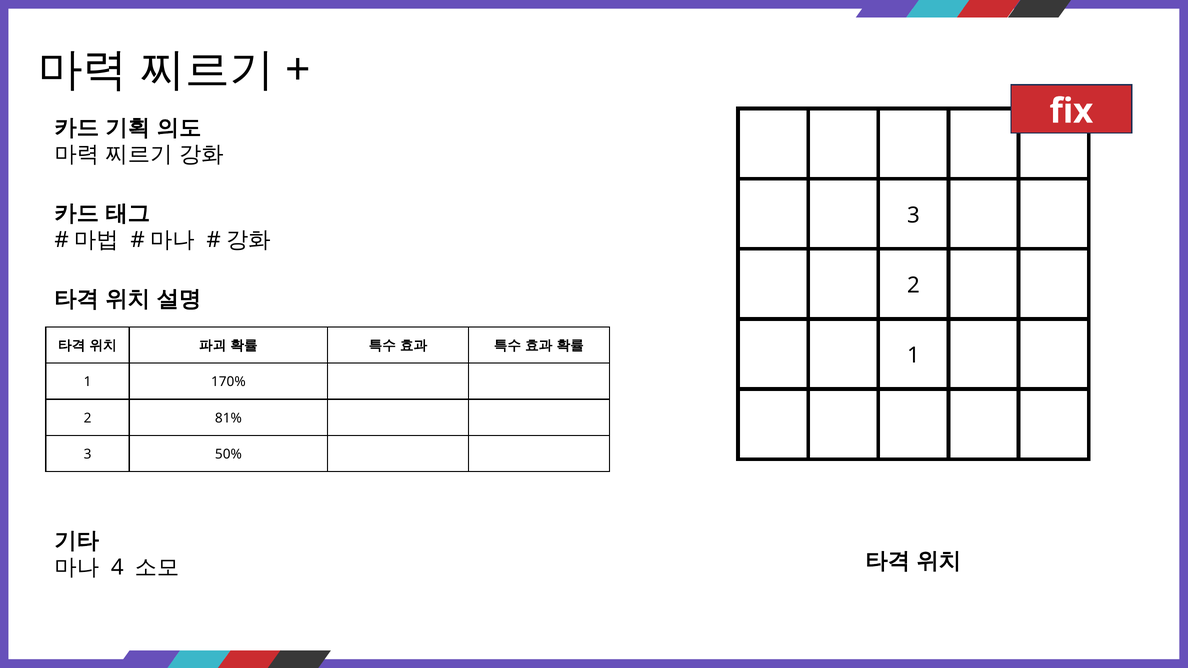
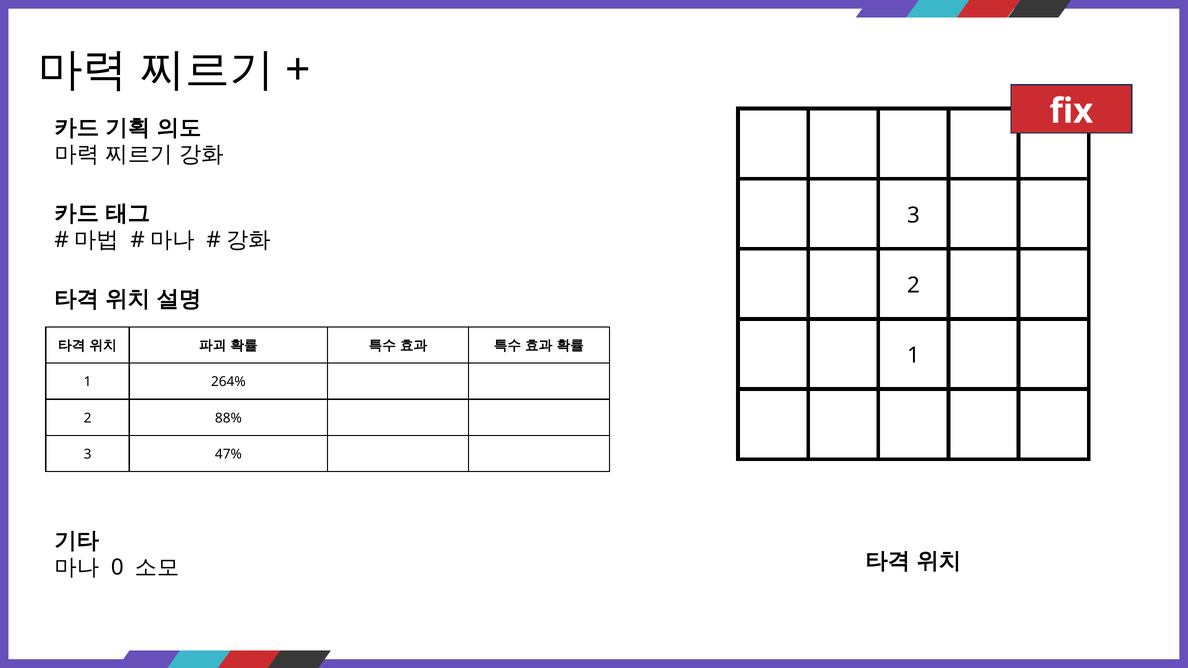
170%: 170% -> 264% (228, 382)
81%: 81% -> 88% (228, 418)
50%: 50% -> 47% (228, 454)
4: 4 -> 0 (117, 567)
